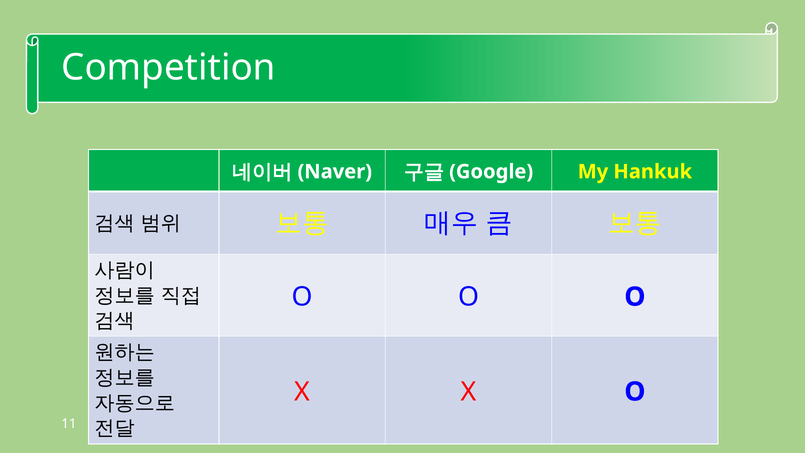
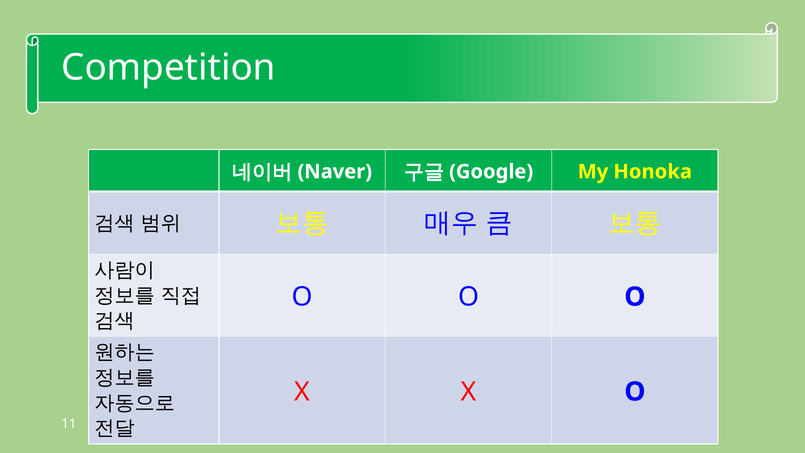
Hankuk: Hankuk -> Honoka (653, 172)
